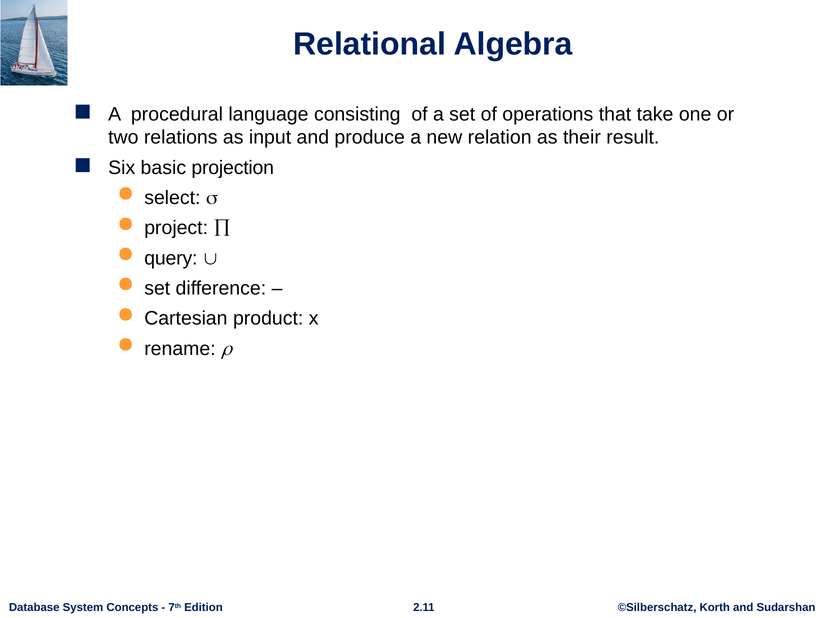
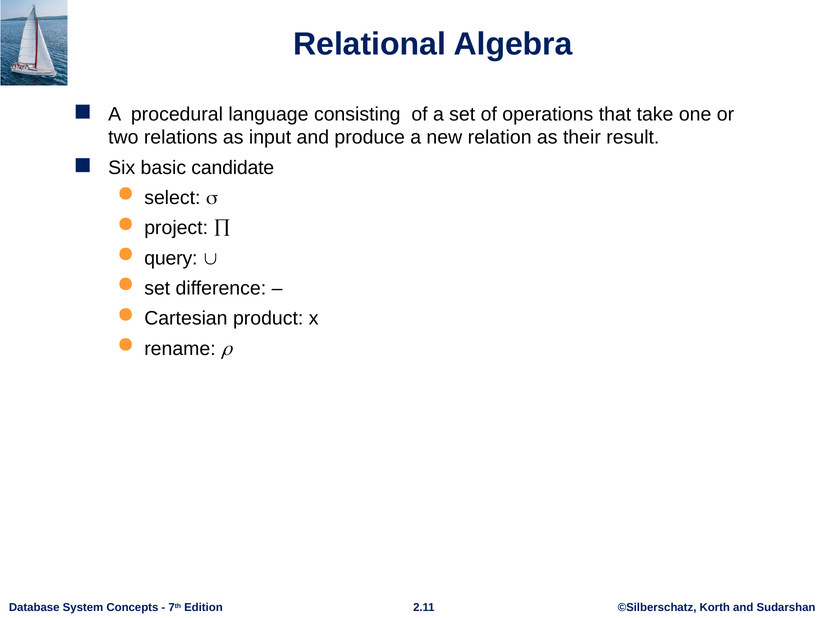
projection: projection -> candidate (233, 168)
